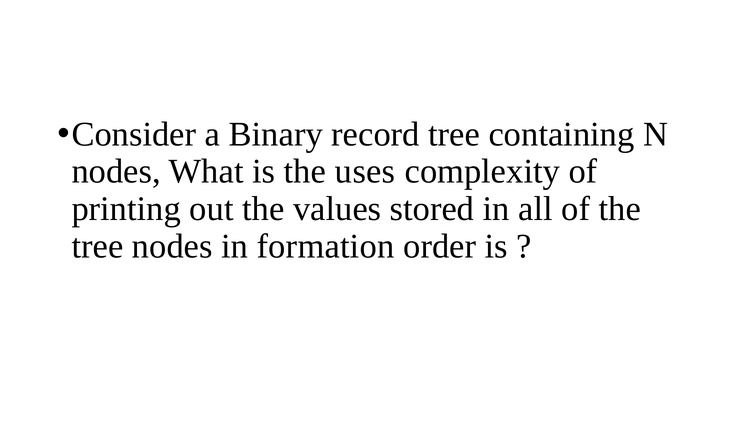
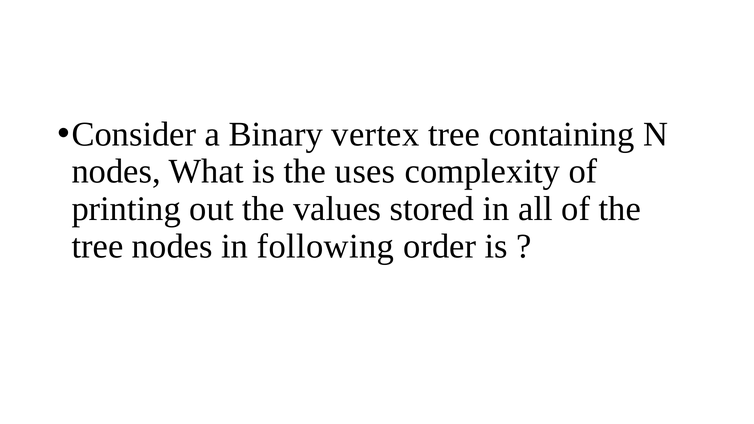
record: record -> vertex (375, 134)
formation: formation -> following (326, 246)
